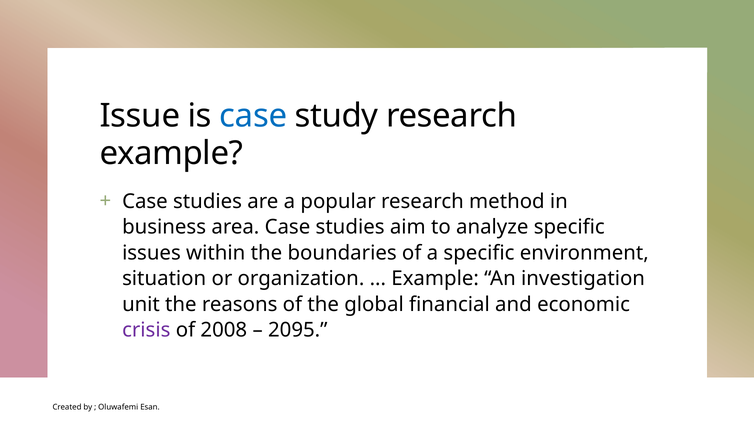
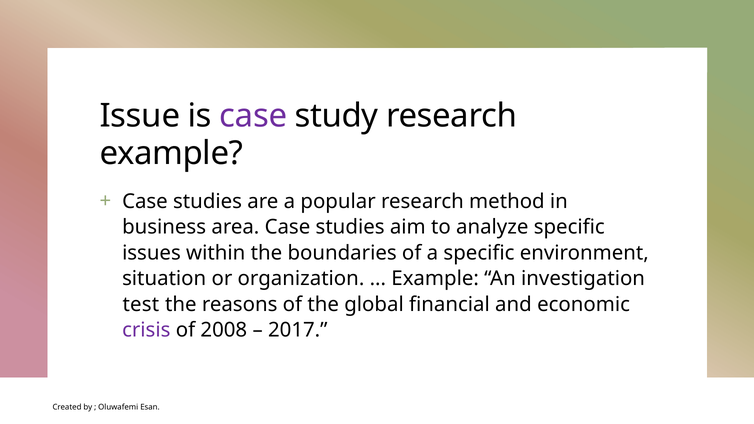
case colour: blue -> purple (253, 116)
unit: unit -> test (141, 304)
2095: 2095 -> 2017 (298, 330)
